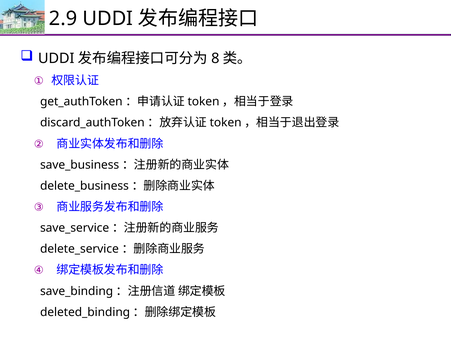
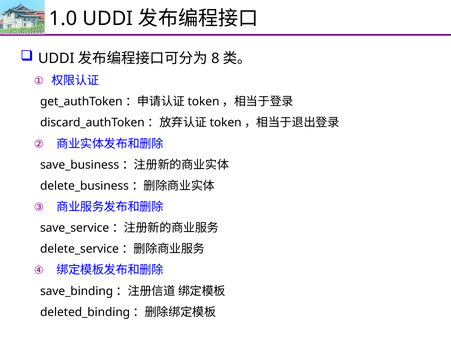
2.9: 2.9 -> 1.0 (63, 18)
